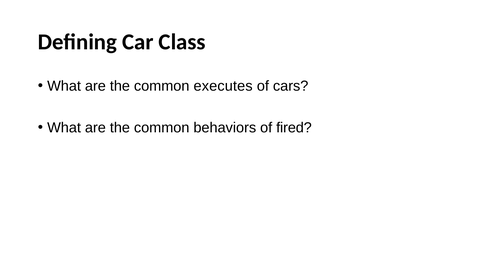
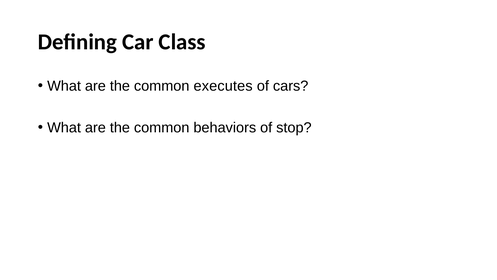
fired: fired -> stop (294, 128)
